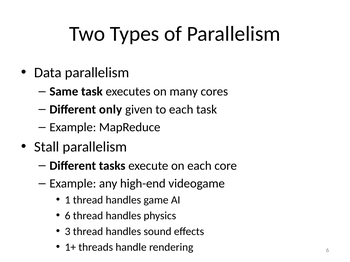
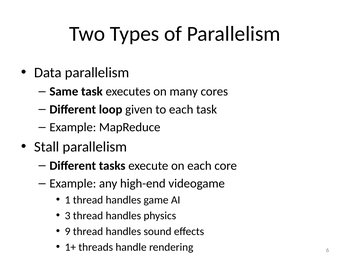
only: only -> loop (111, 110)
6: 6 -> 3 (68, 216)
3: 3 -> 9 (68, 232)
